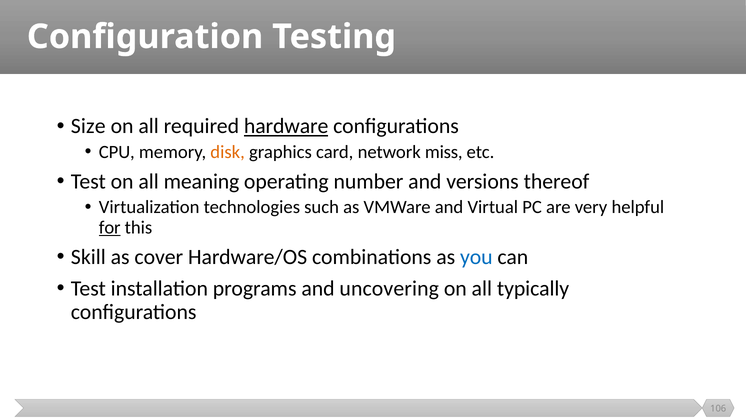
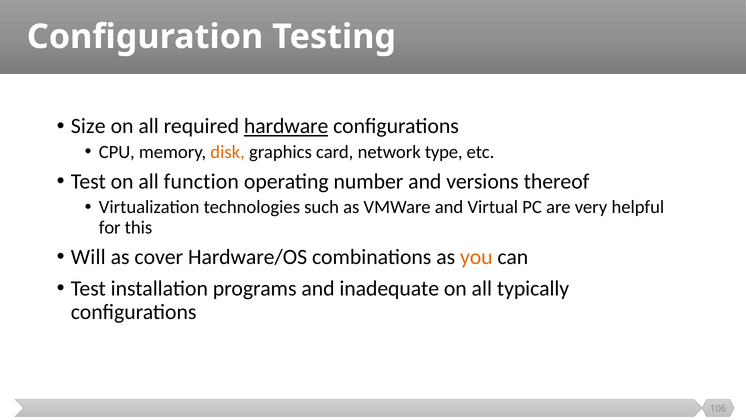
miss: miss -> type (444, 152)
meaning: meaning -> function (201, 181)
for underline: present -> none (110, 227)
Skill: Skill -> Will (88, 257)
you colour: blue -> orange (476, 257)
uncovering: uncovering -> inadequate (389, 288)
